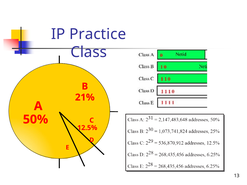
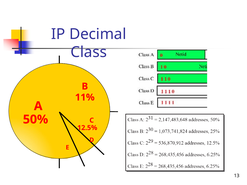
Practice: Practice -> Decimal (98, 34)
21%: 21% -> 11% (85, 97)
